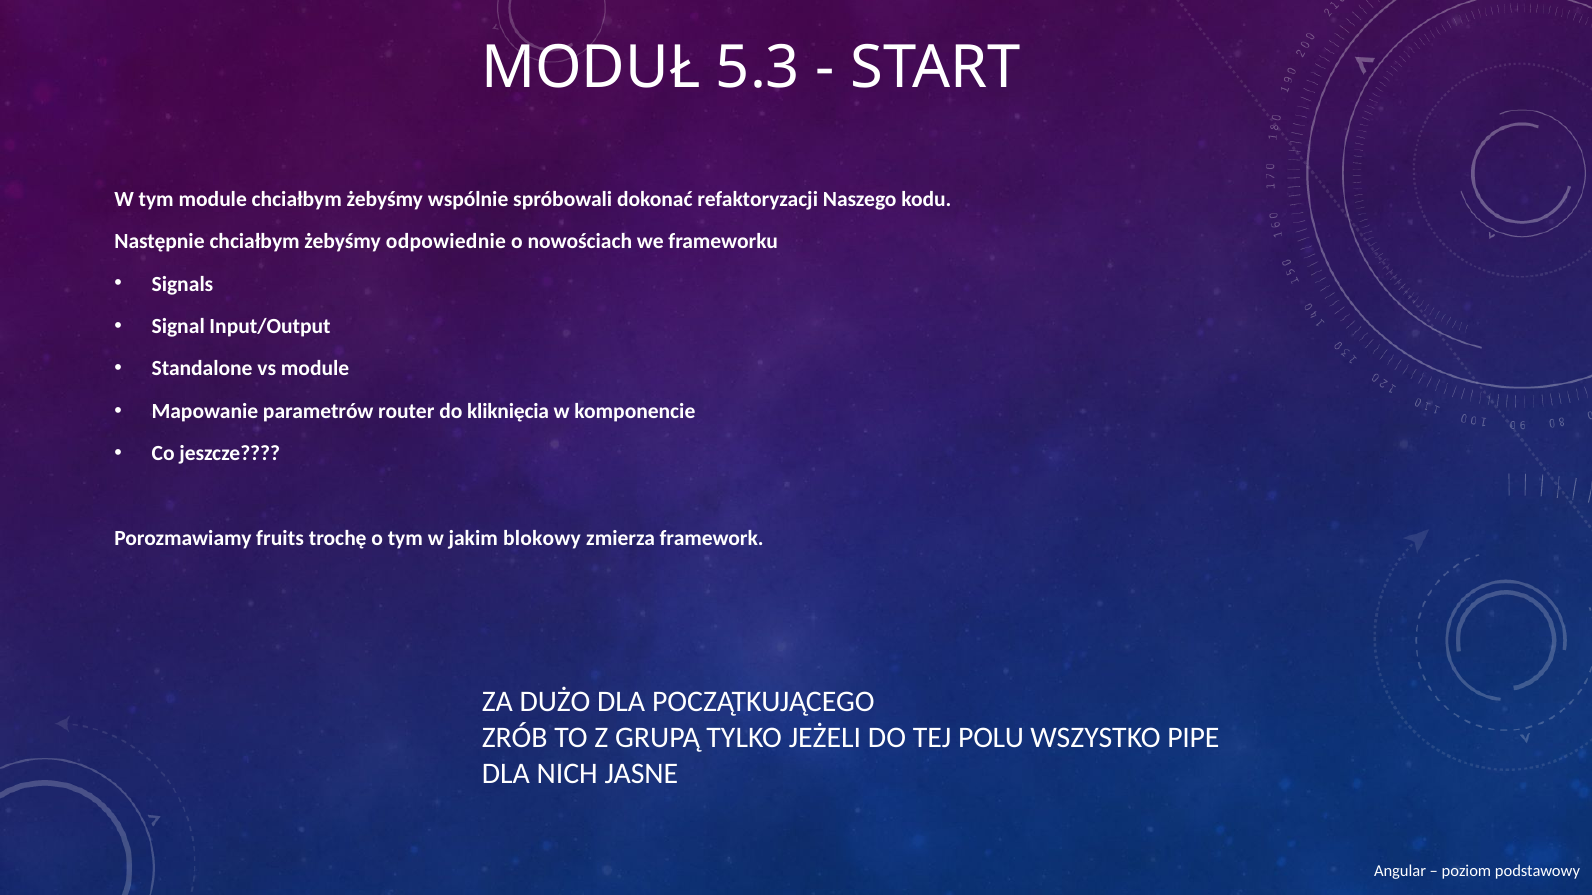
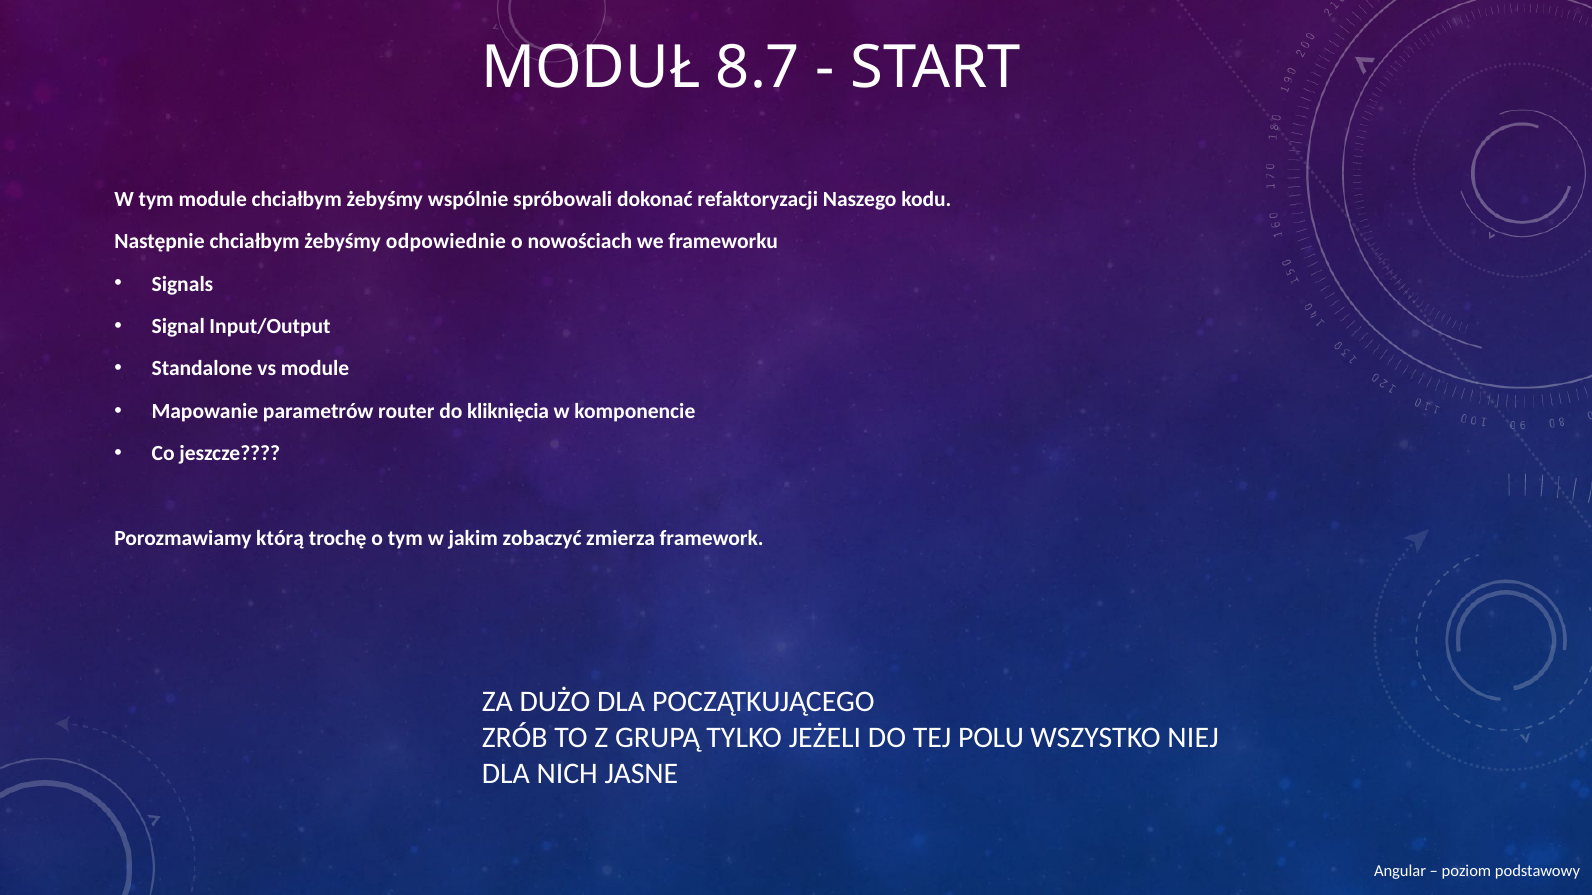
5.3: 5.3 -> 8.7 (758, 68)
fruits: fruits -> którą (280, 539)
blokowy: blokowy -> zobaczyć (542, 539)
PIPE: PIPE -> NIEJ (1193, 738)
